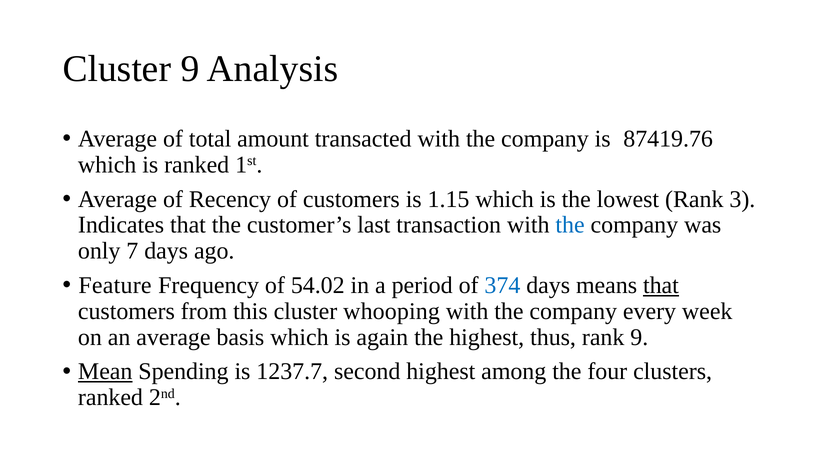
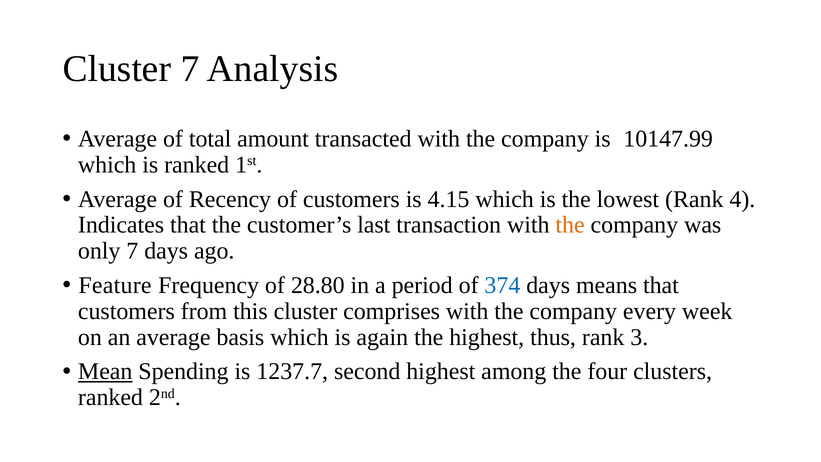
Cluster 9: 9 -> 7 (190, 69)
87419.76: 87419.76 -> 10147.99 (668, 139)
1.15: 1.15 -> 4.15 (449, 199)
3: 3 -> 4 (742, 199)
the colour: blue -> orange (570, 225)
54.02: 54.02 -> 28.80 (318, 285)
that underline: present -> none (661, 285)
whooping: whooping -> comprises (392, 311)
rank 9: 9 -> 3 (639, 337)
